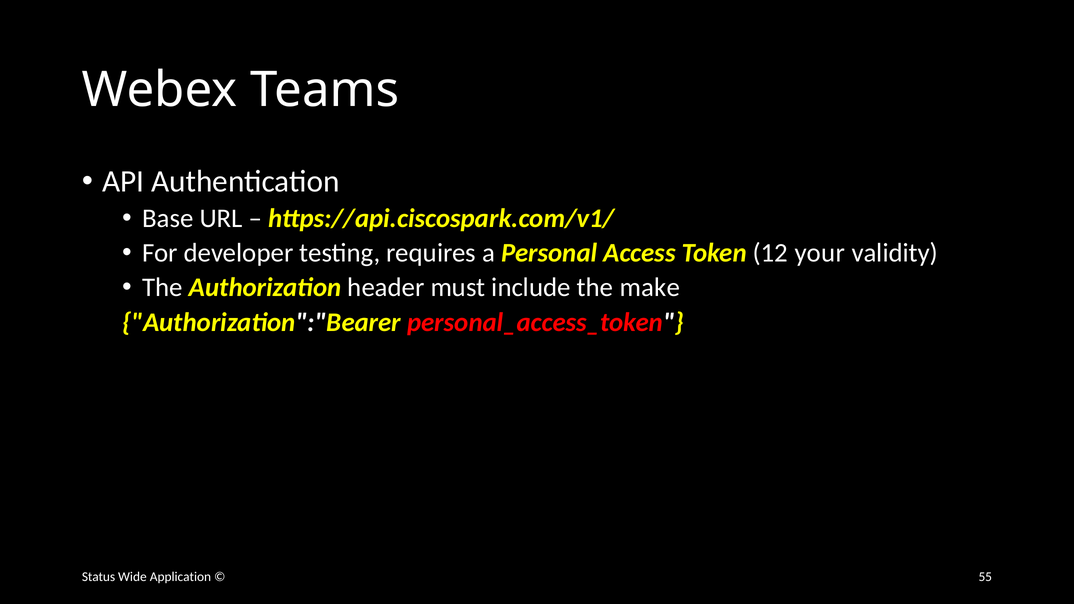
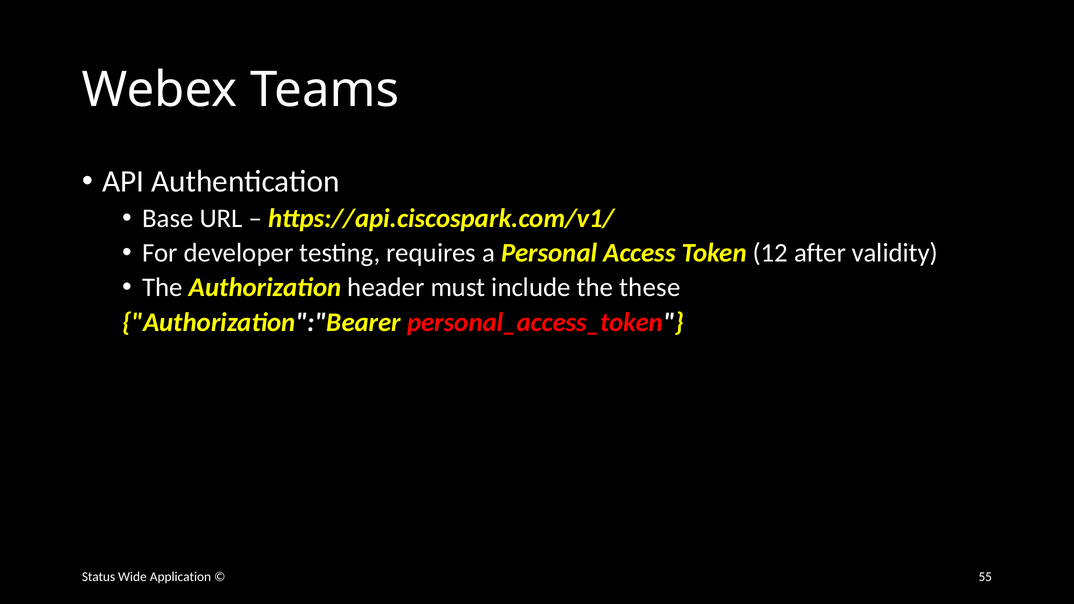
your: your -> after (820, 253)
make: make -> these (650, 288)
